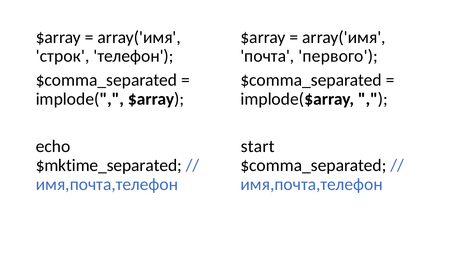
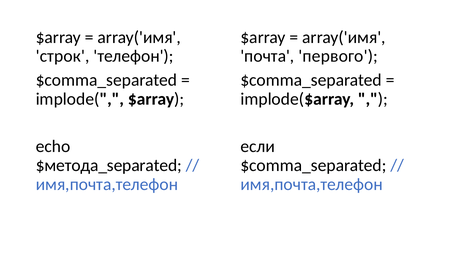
start: start -> если (258, 147)
$mktime_separated: $mktime_separated -> $метода_separated (109, 166)
